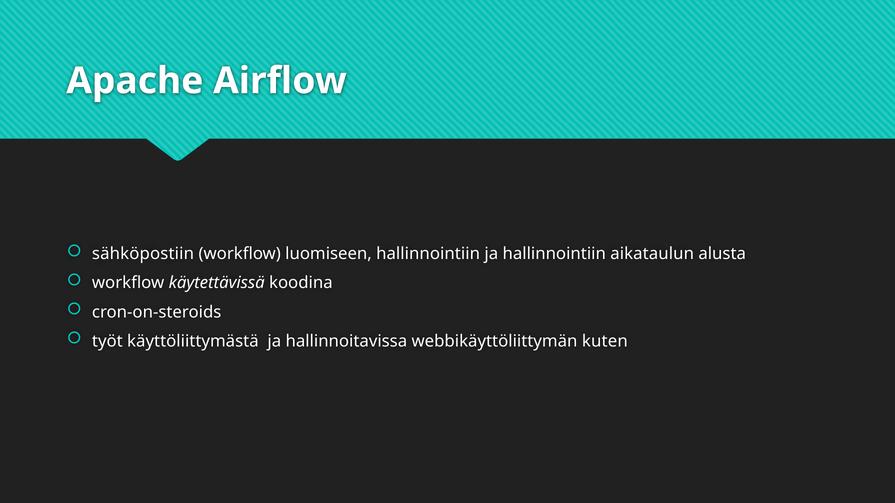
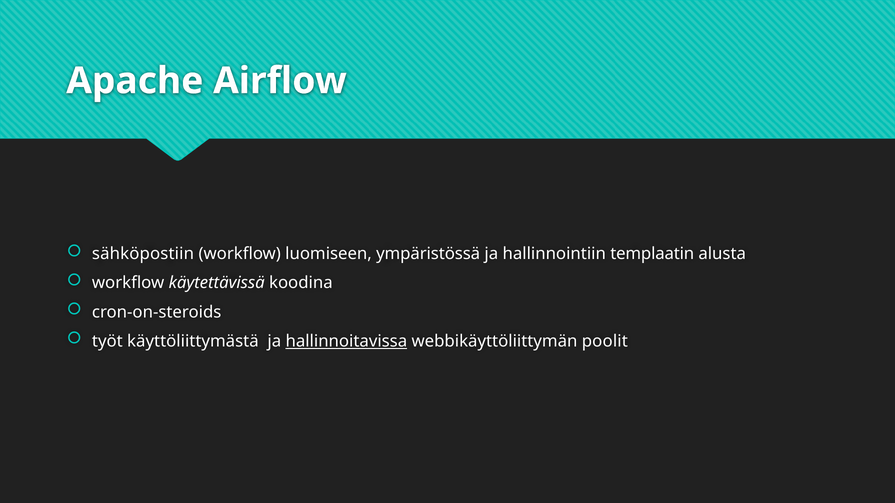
luomiseen hallinnointiin: hallinnointiin -> ympäristössä (428, 254)
aikataulun: aikataulun -> templaatin (652, 254)
hallinnoitavissa underline: none -> present (346, 341)
kuten: kuten -> poolit (605, 341)
